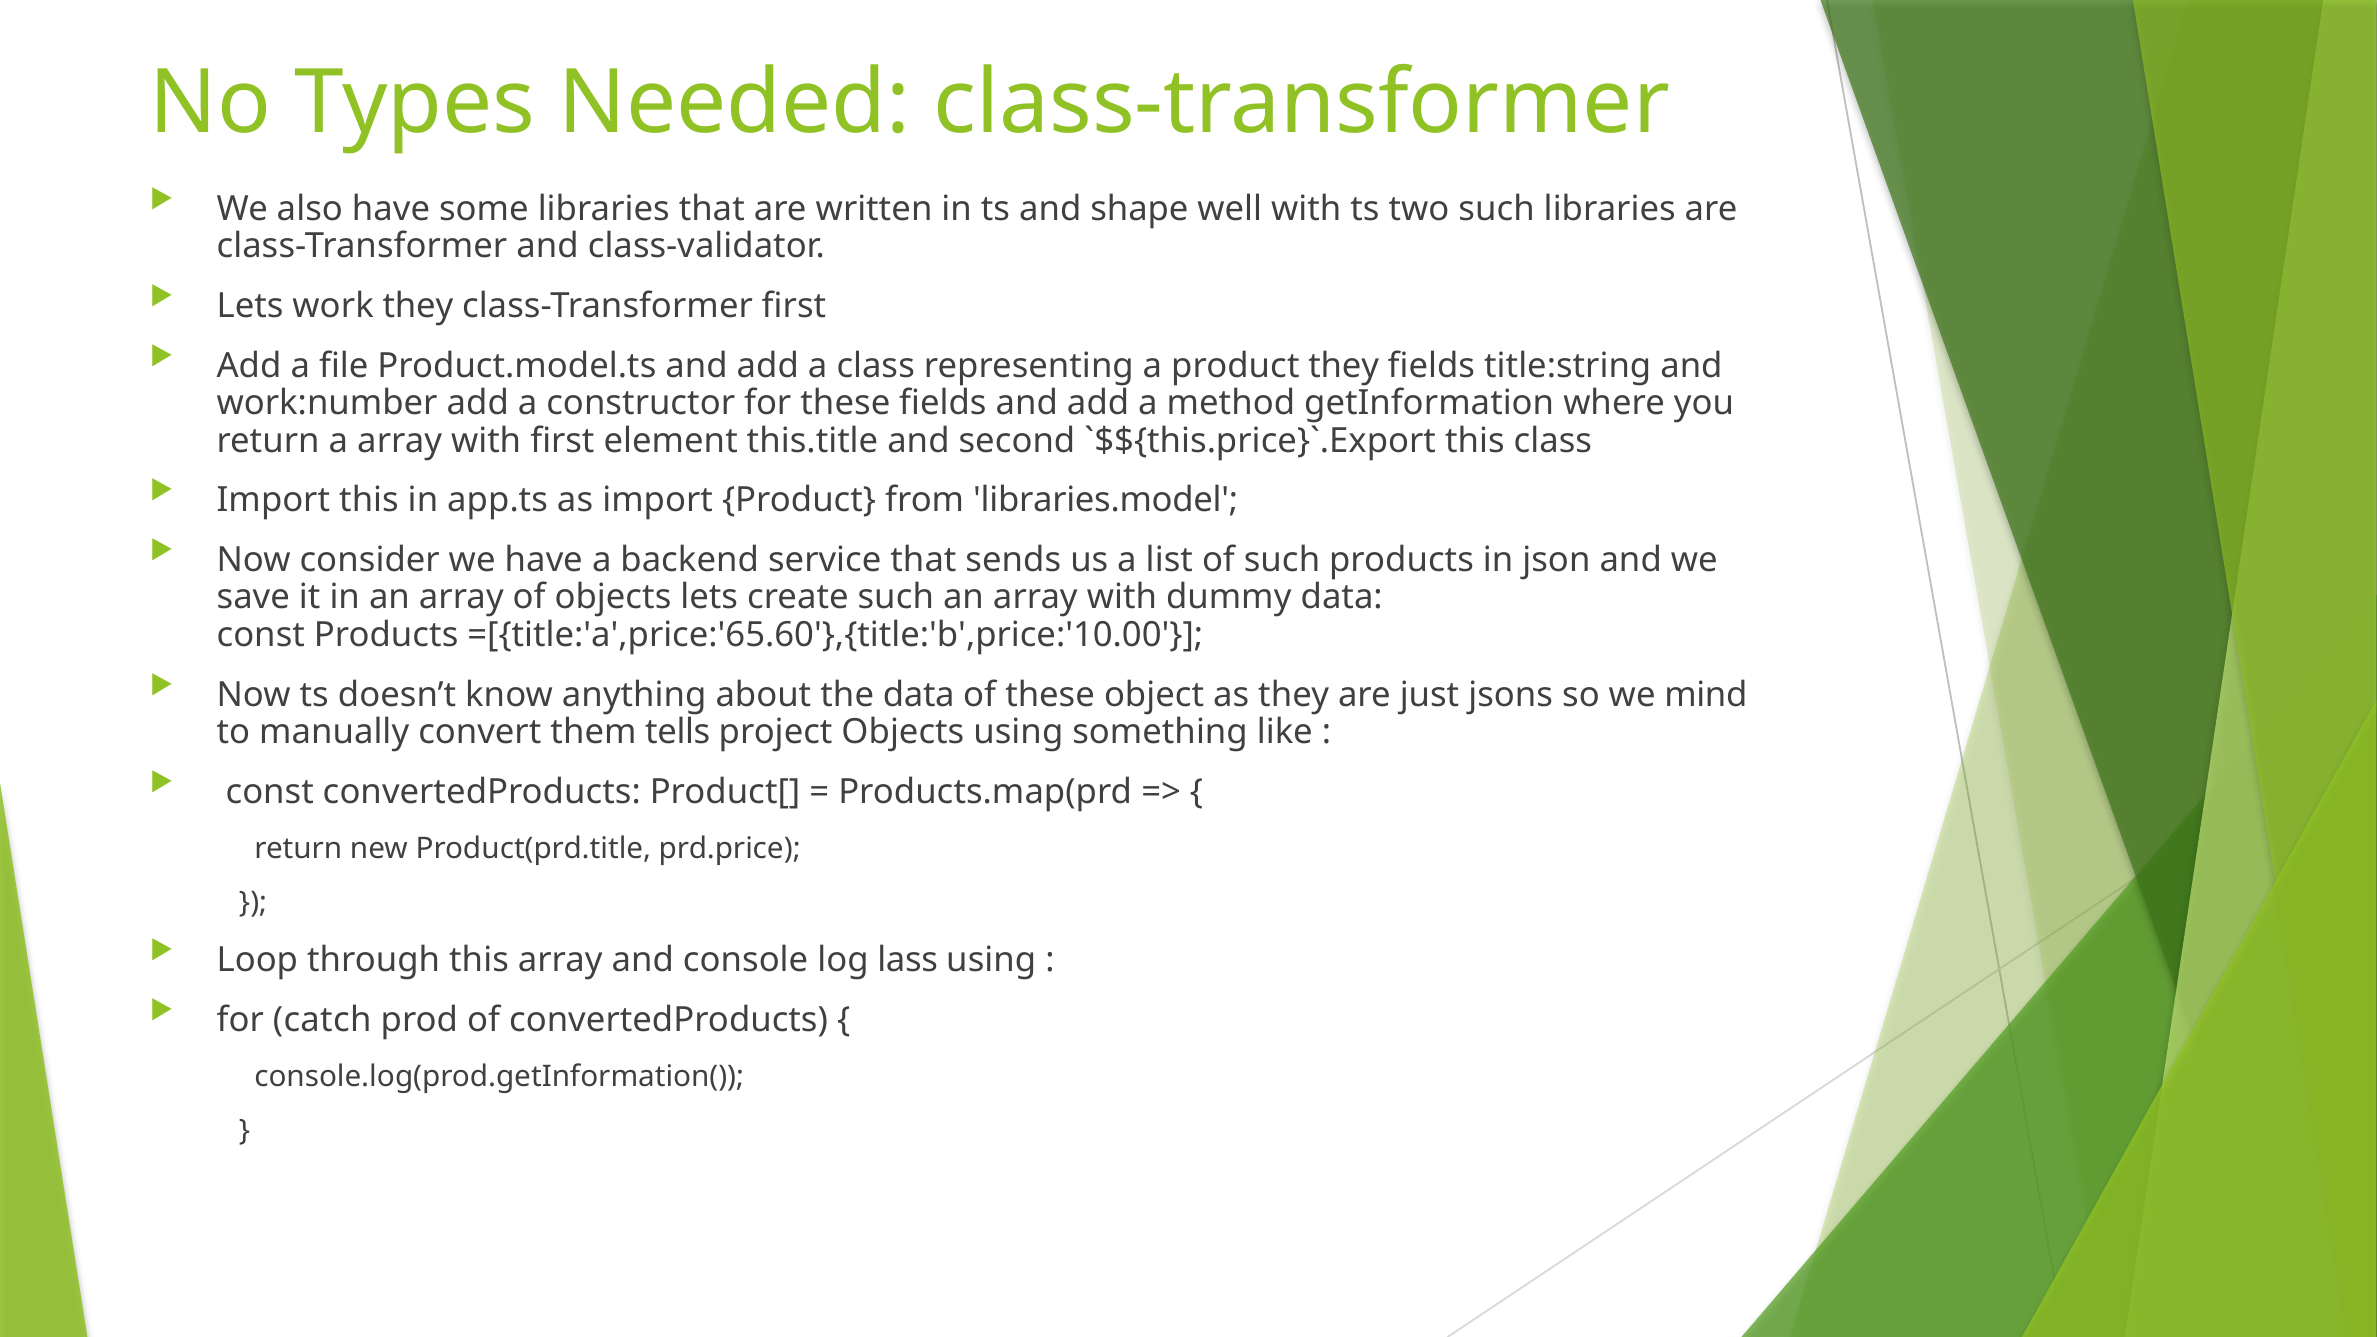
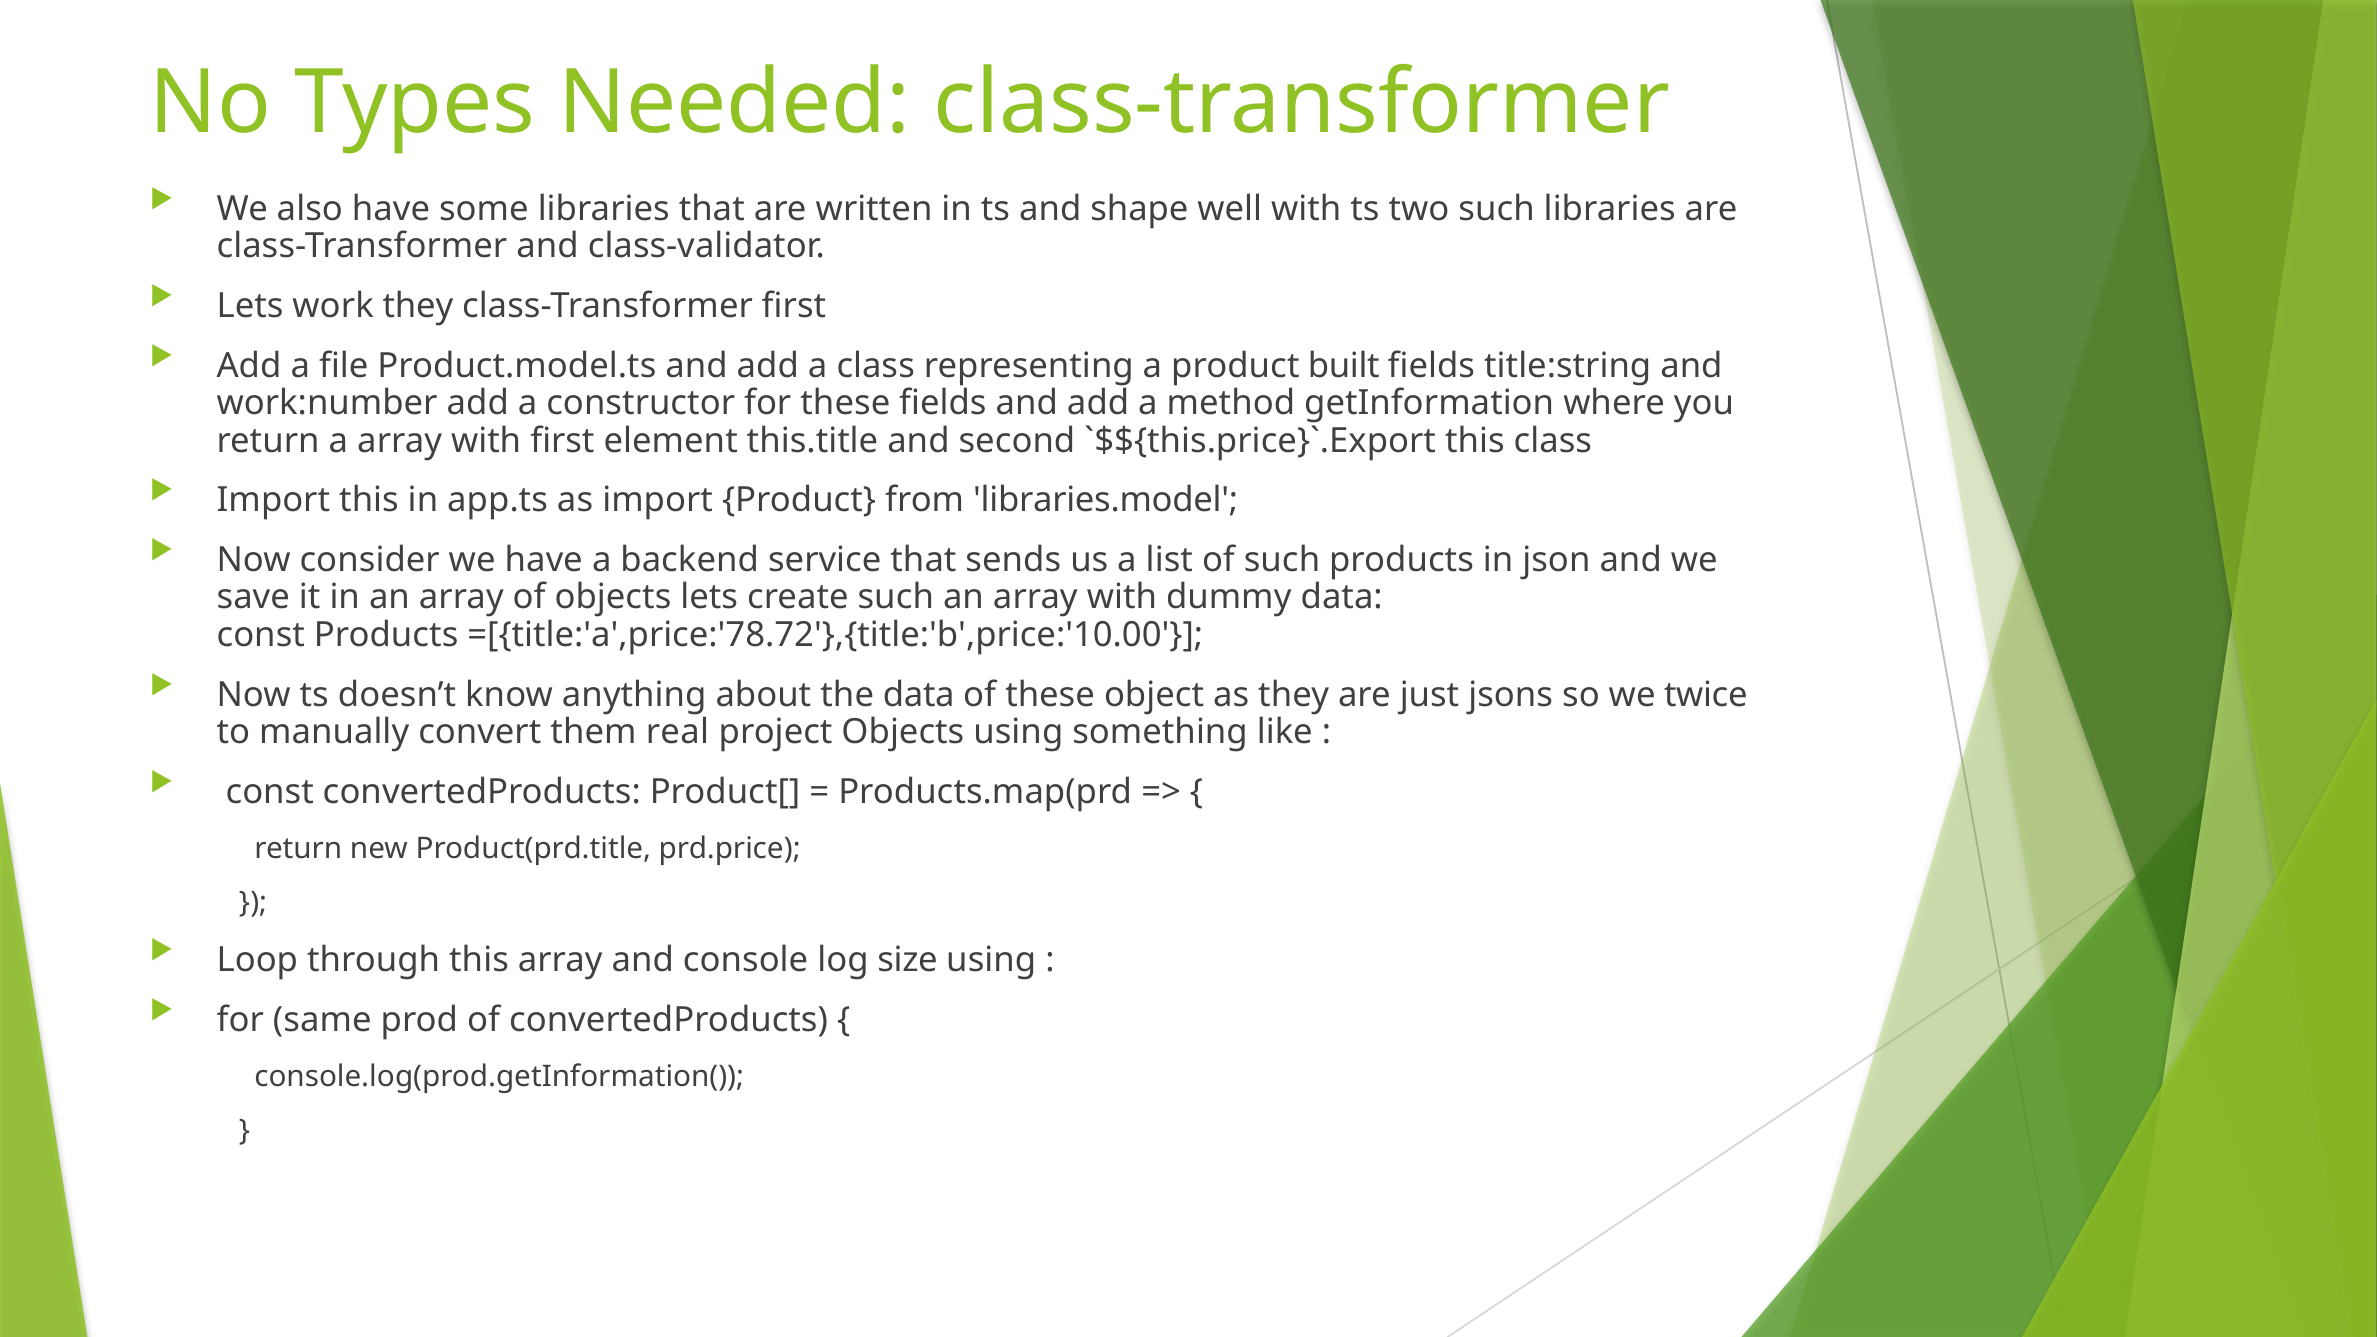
product they: they -> built (1344, 366)
=[{title:'a',price:'65.60'},{title:'b',price:'10.00: =[{title:'a',price:'65.60'},{title:'b',price:'10.00 -> =[{title:'a',price:'78.72'},{title:'b',price:'10.00 (835, 635)
mind: mind -> twice (1706, 695)
tells: tells -> real (677, 732)
lass: lass -> size (908, 960)
catch: catch -> same (322, 1020)
